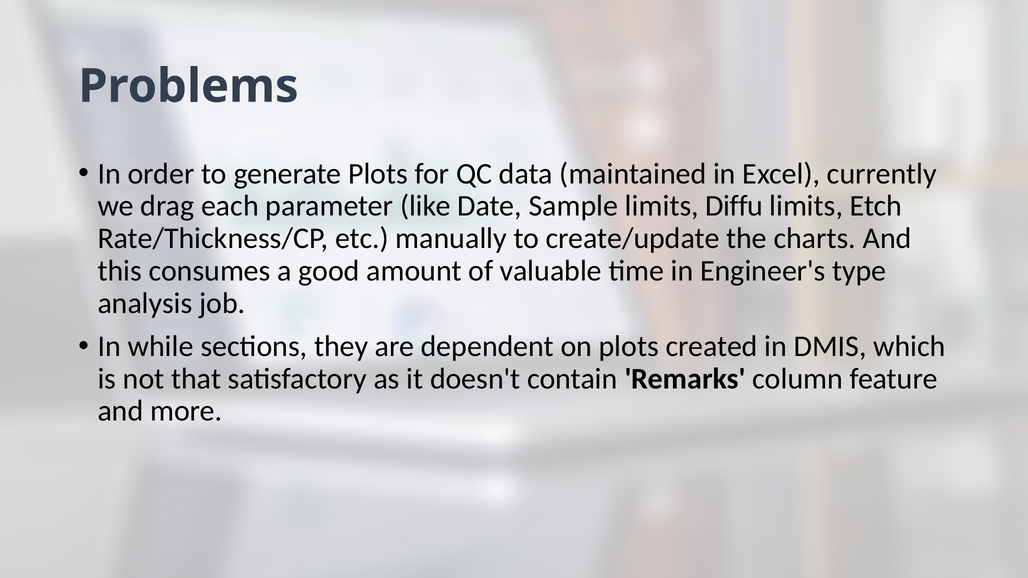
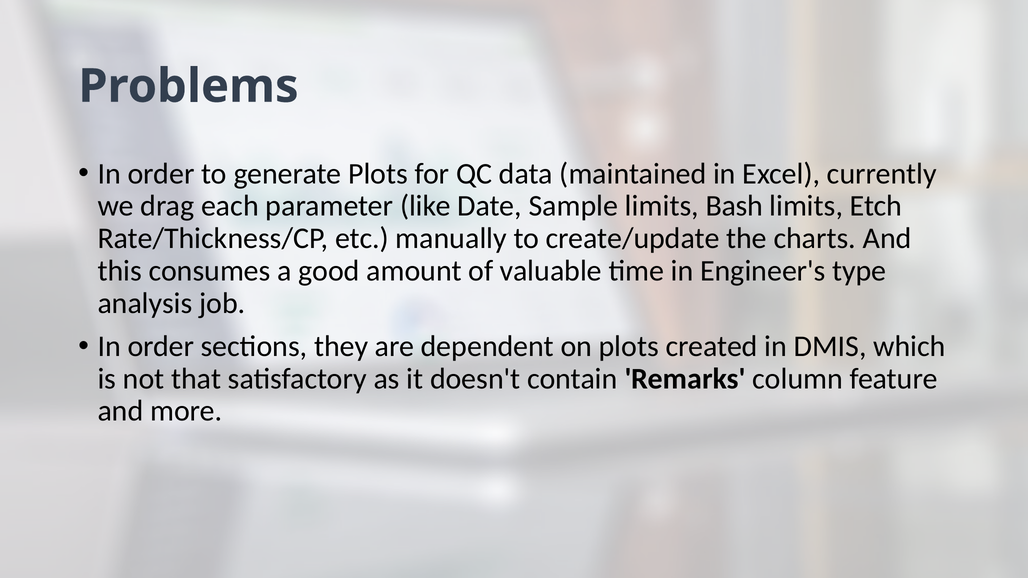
Diffu: Diffu -> Bash (734, 206)
while: while -> order (161, 346)
